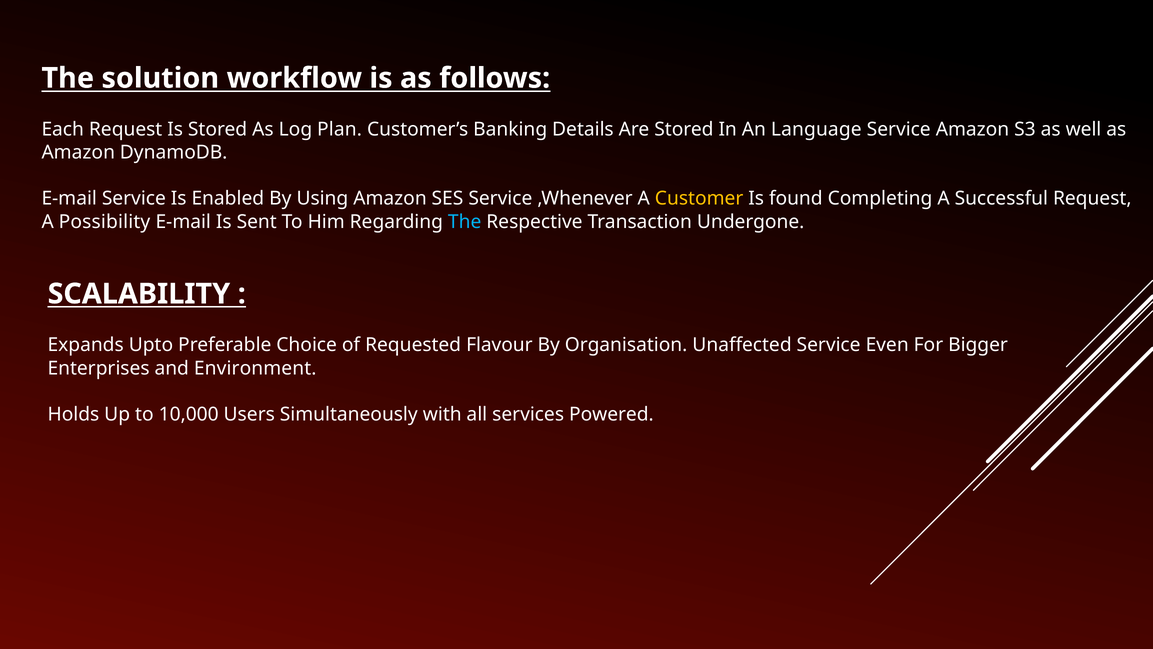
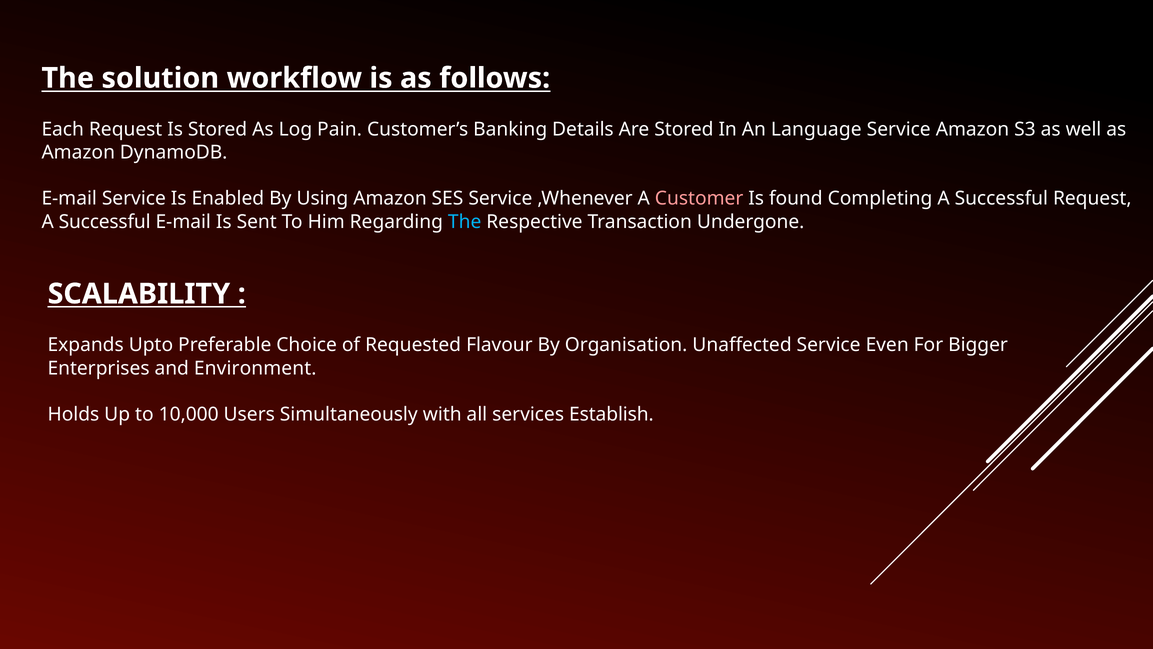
Plan: Plan -> Pain (340, 129)
Customer colour: yellow -> pink (699, 199)
Possibility: Possibility -> Successful (105, 222)
Powered: Powered -> Establish (611, 414)
